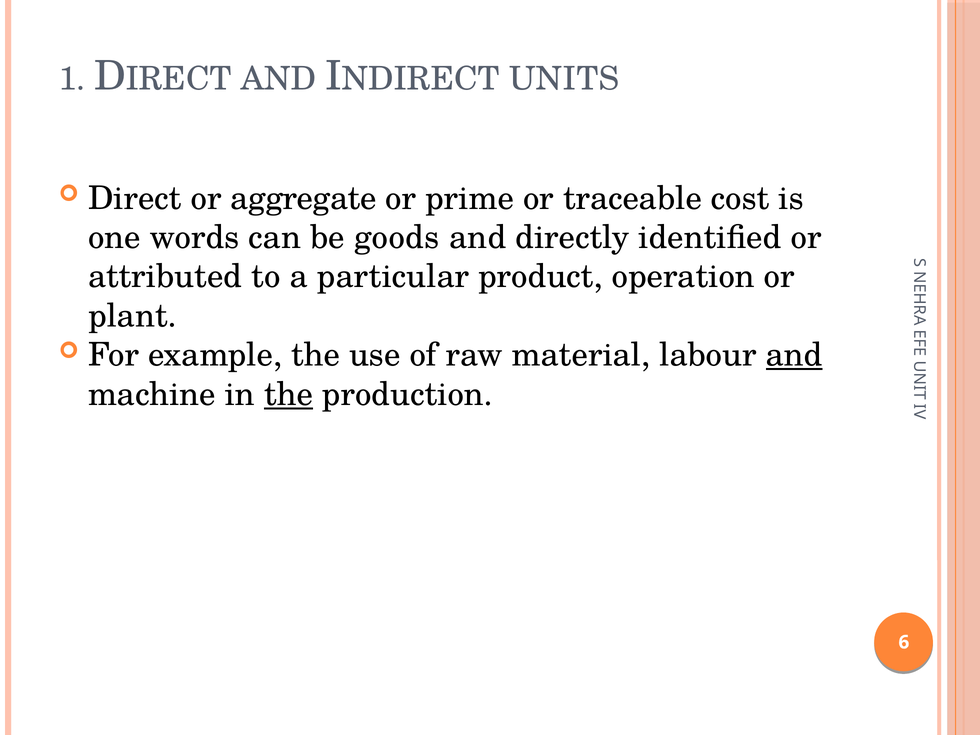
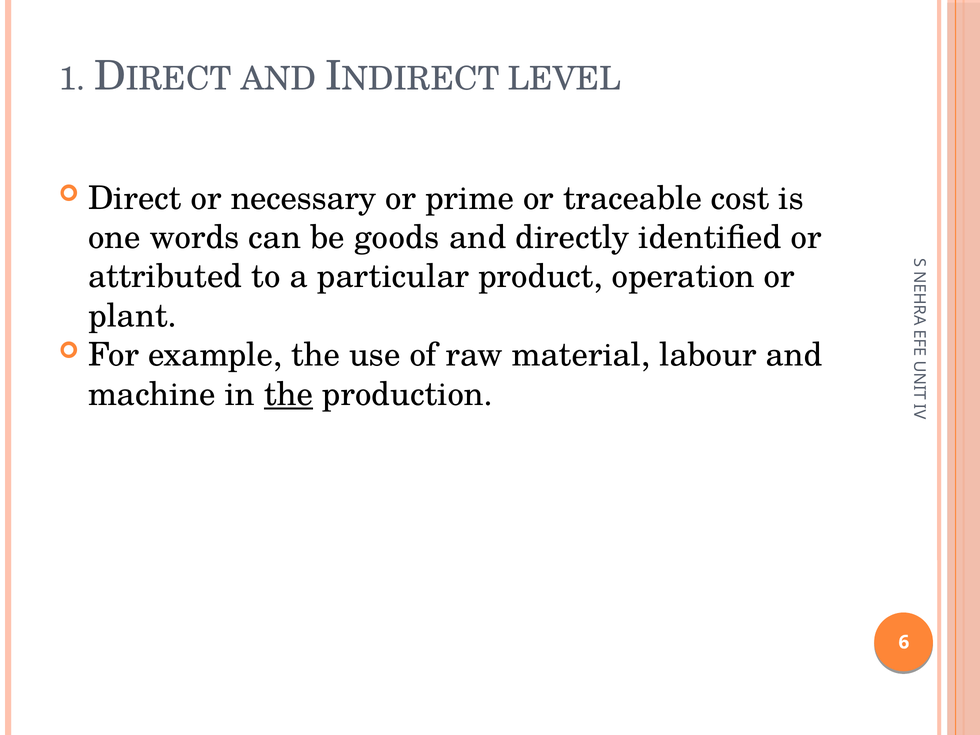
UNITS: UNITS -> LEVEL (564, 79)
aggregate: aggregate -> necessary (304, 198)
and underline: present -> none (794, 355)
